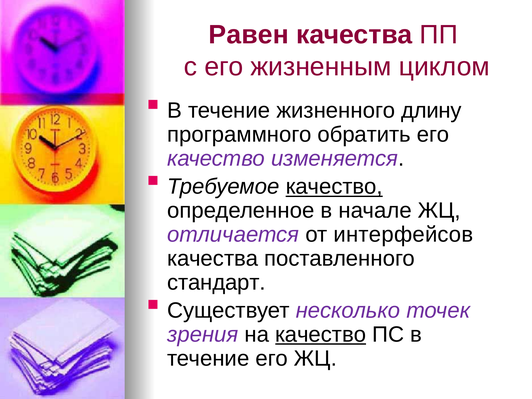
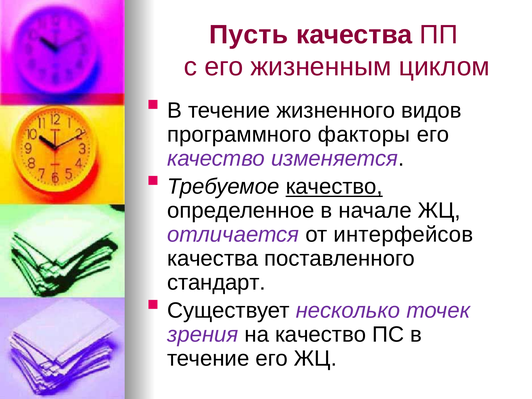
Равен: Равен -> Пусть (249, 35)
длину: длину -> видов (431, 111)
обратить: обратить -> факторы (364, 135)
качество underline: present -> none (321, 335)
